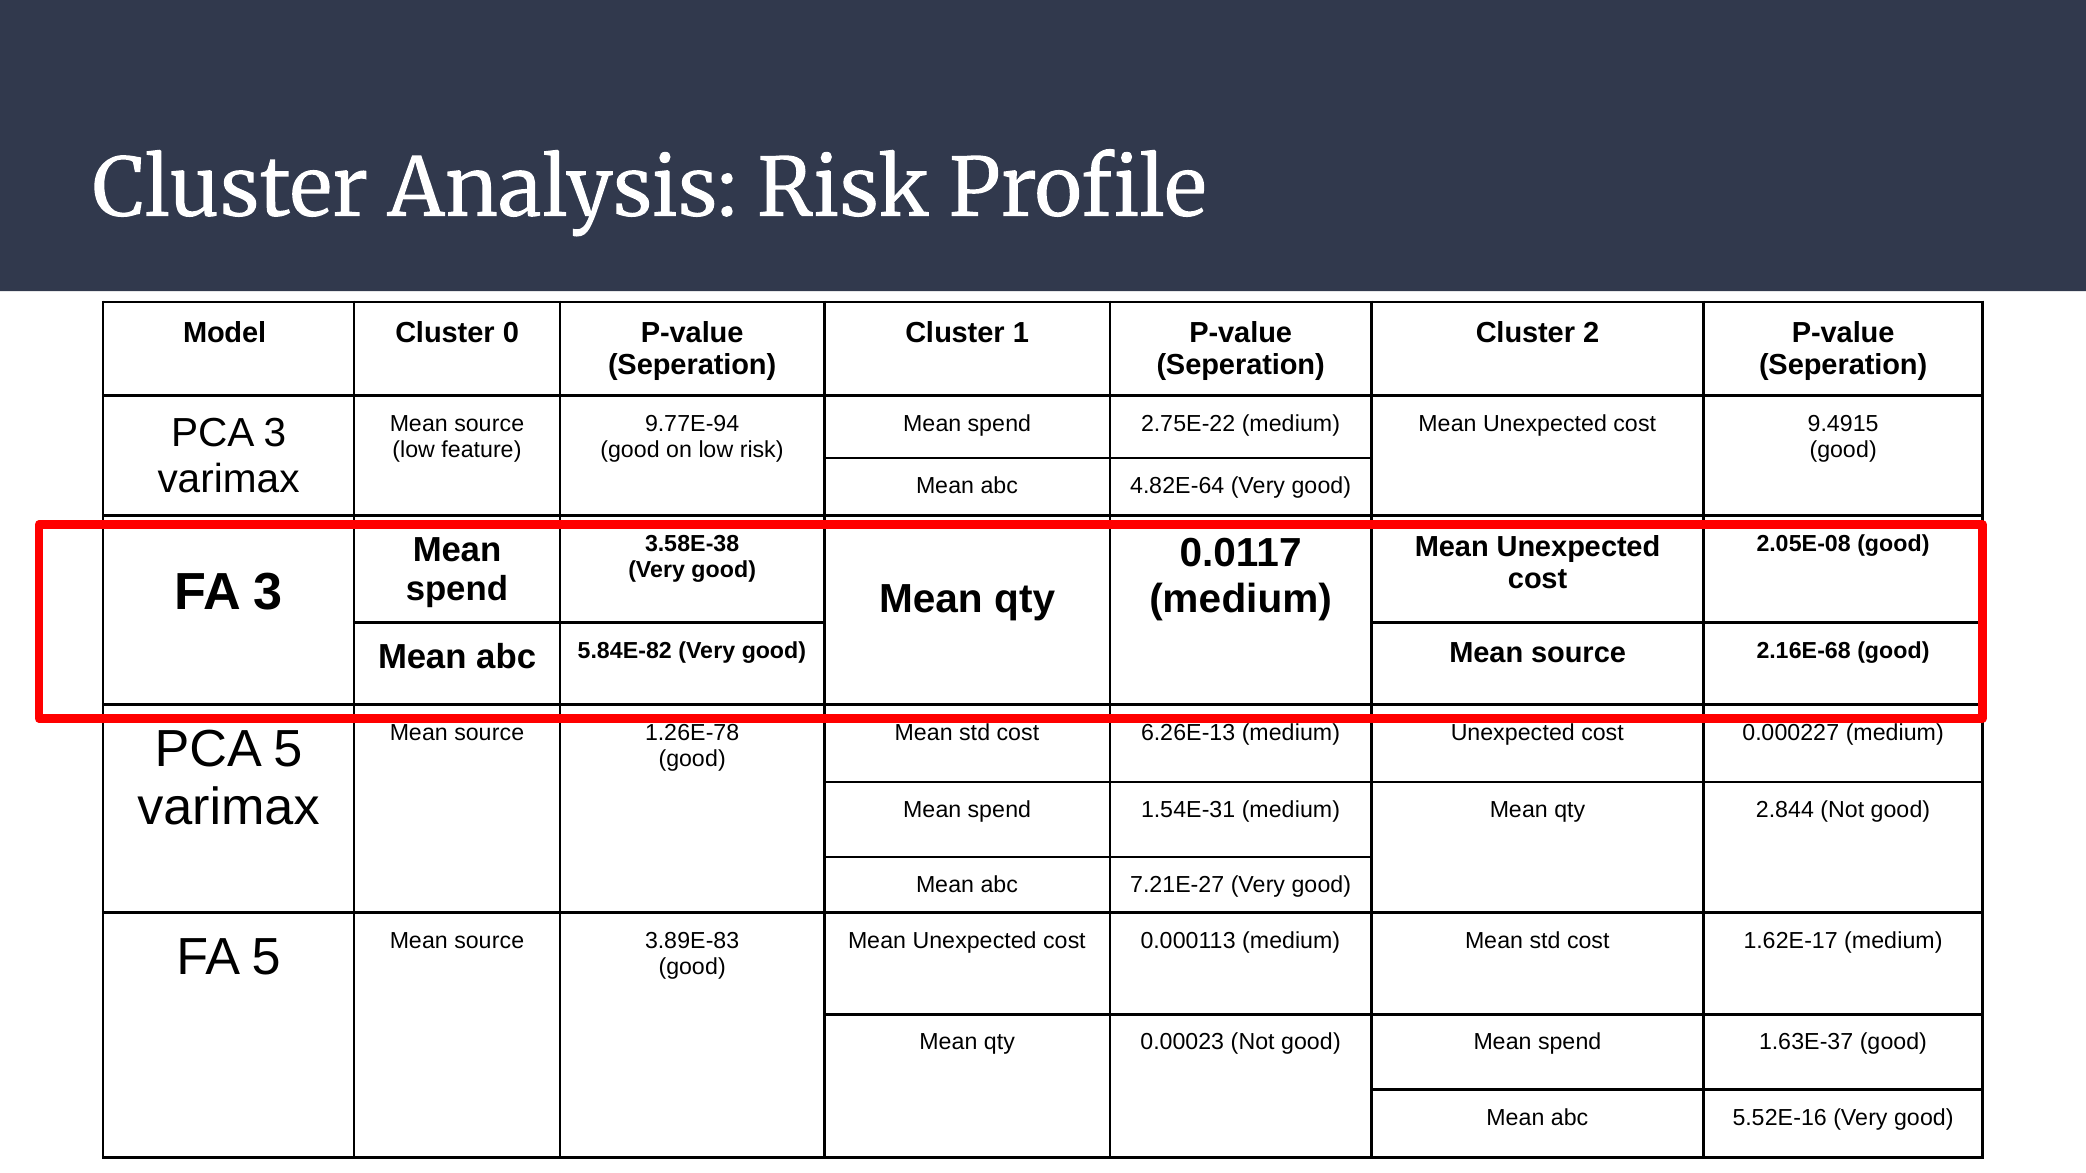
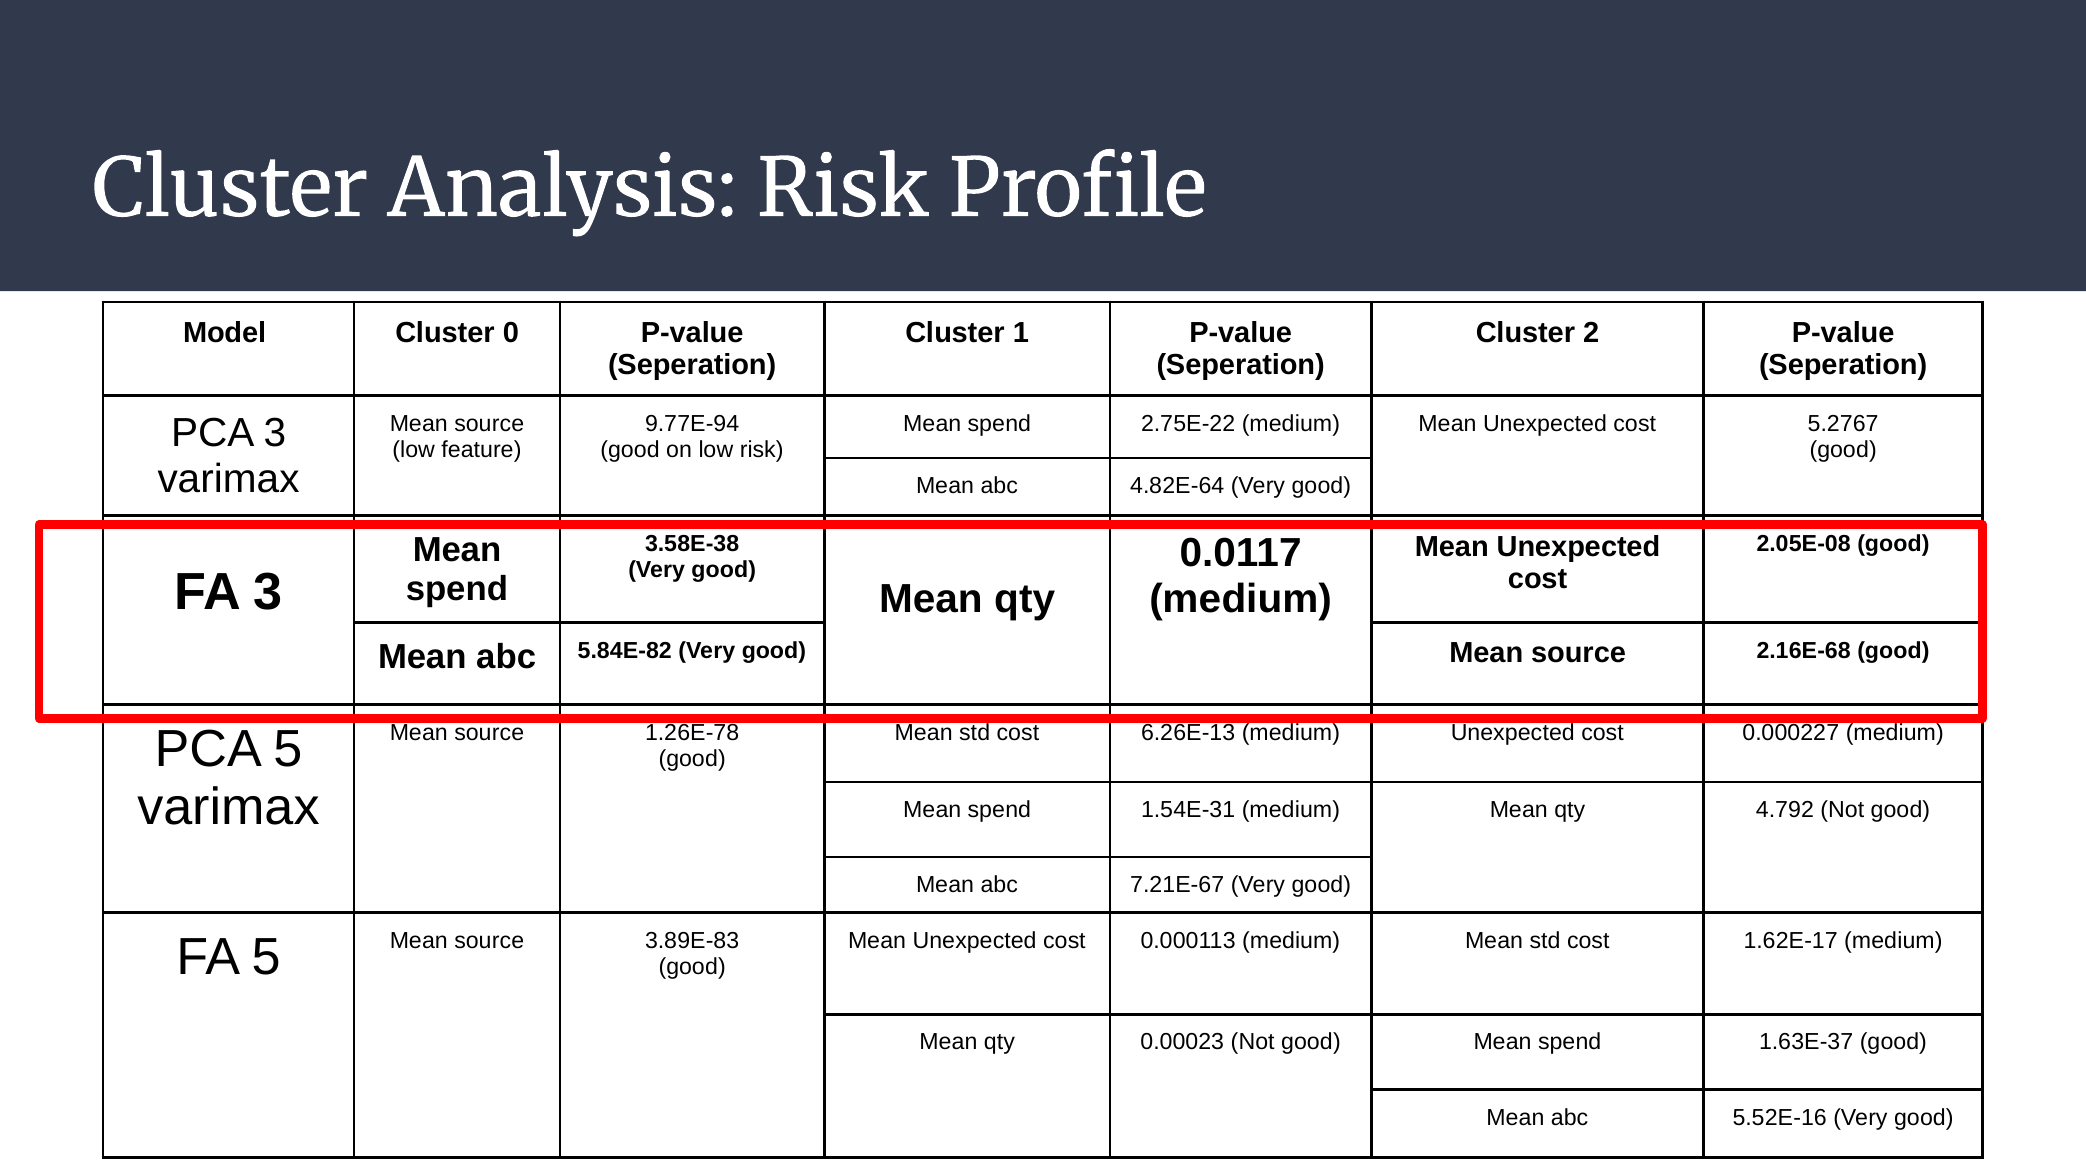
9.4915: 9.4915 -> 5.2767 (1843, 424)
2.844: 2.844 -> 4.792 (1785, 810)
7.21E-27: 7.21E-27 -> 7.21E-67 (1177, 885)
